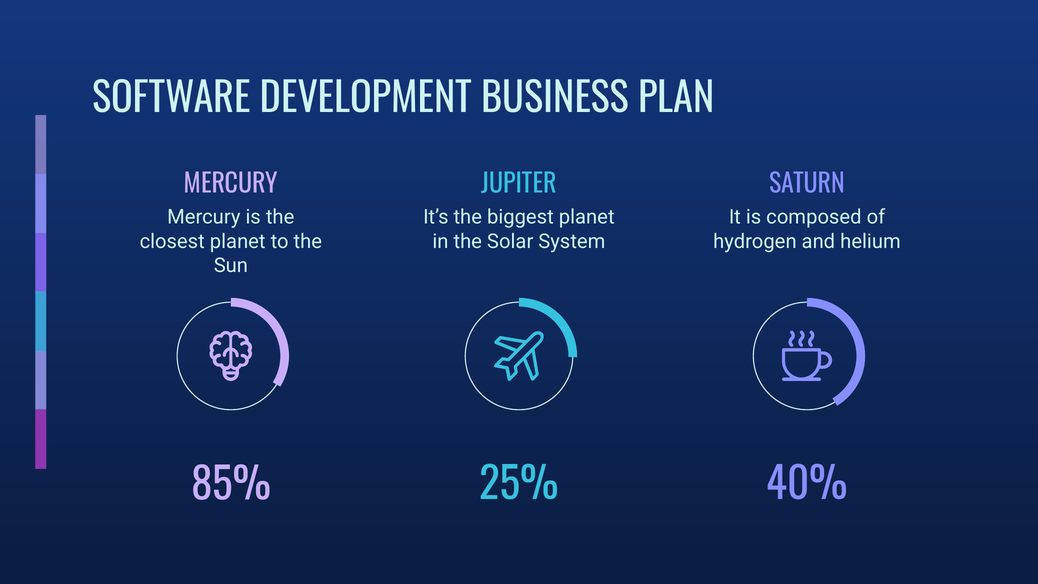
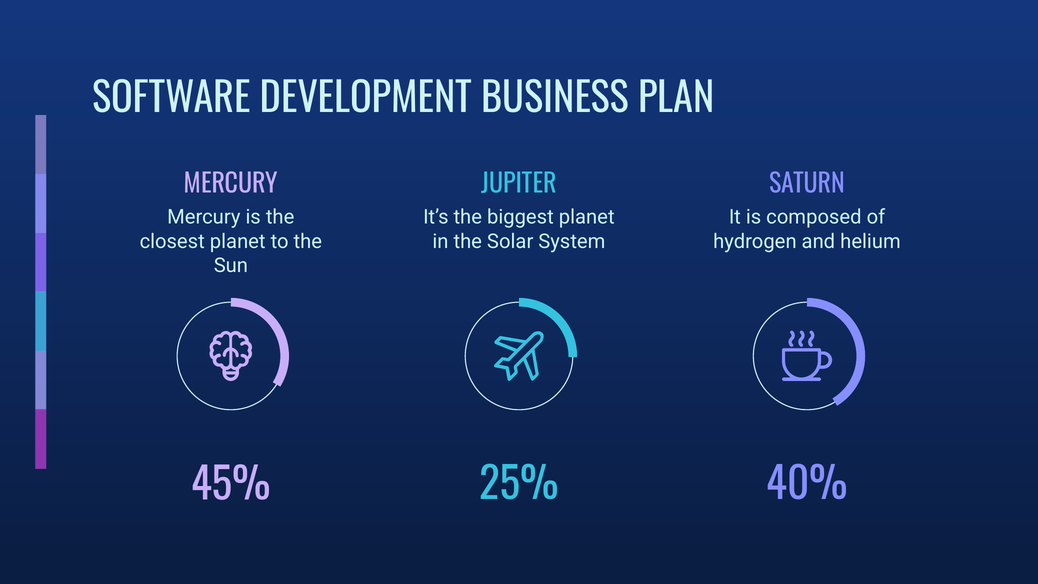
85%: 85% -> 45% (231, 485)
